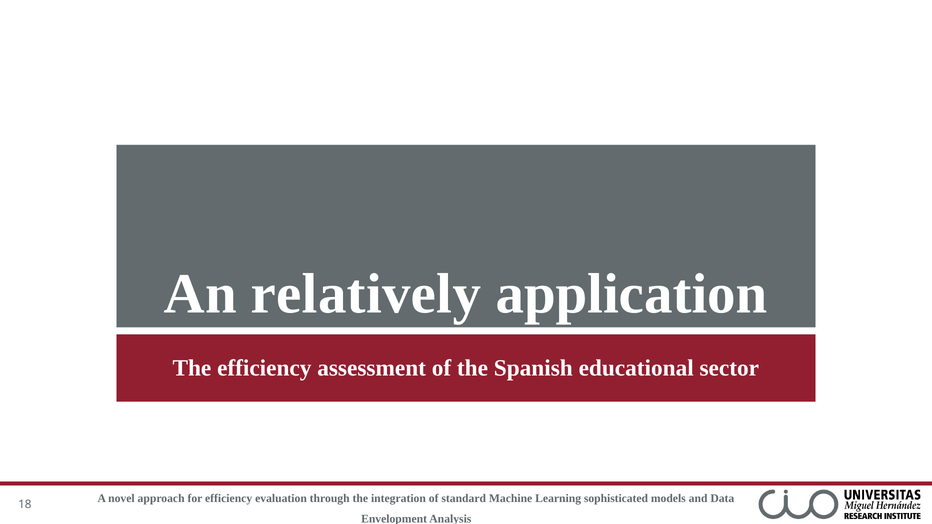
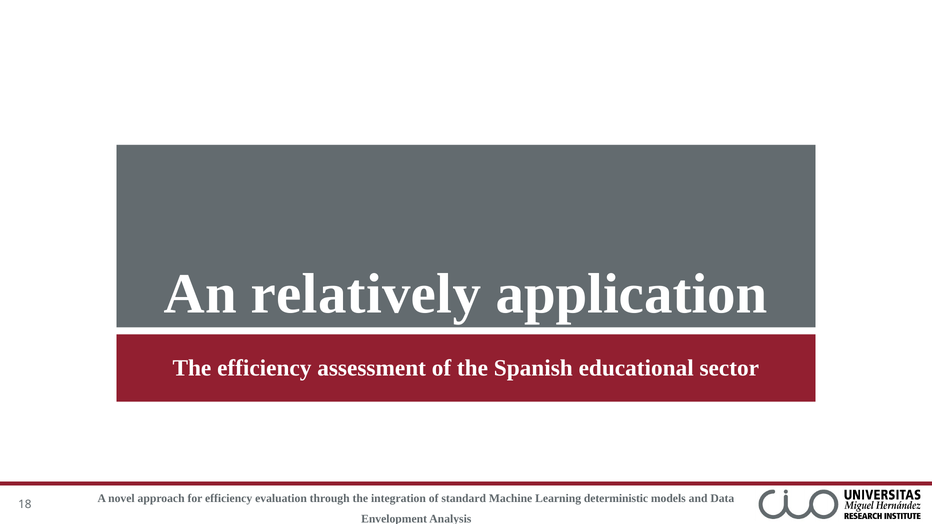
sophisticated: sophisticated -> deterministic (616, 498)
